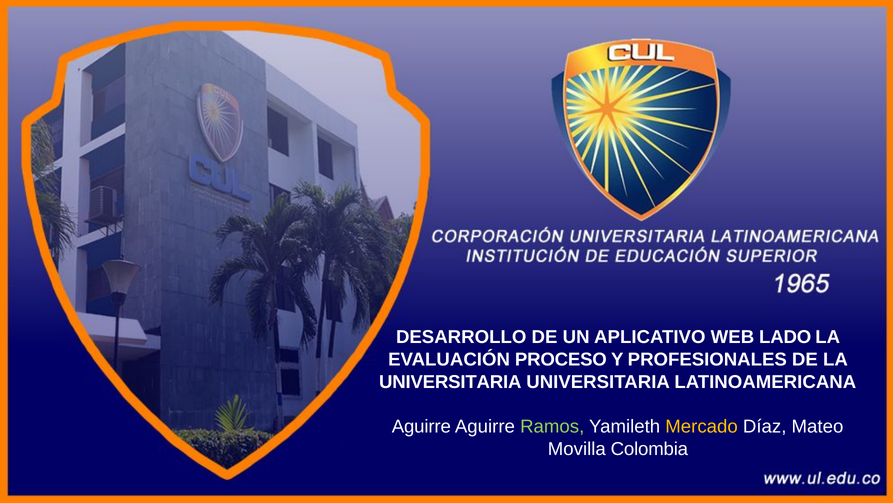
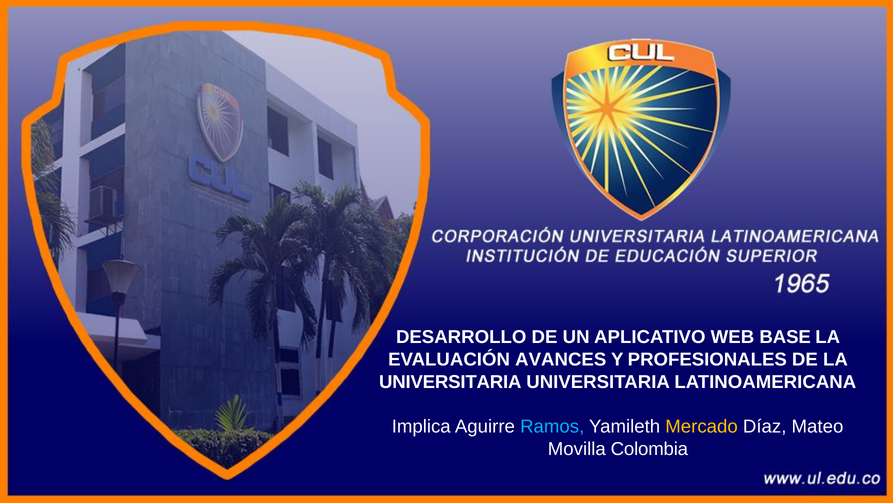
LADO: LADO -> BASE (785, 337)
PROCESO: PROCESO -> AVANCES (561, 359)
Aguirre: Aguirre -> Implica (421, 426)
Ramos colour: light green -> light blue (552, 426)
